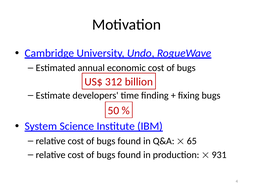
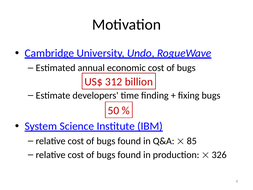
65: 65 -> 85 (192, 141)
931: 931 -> 326 (219, 155)
